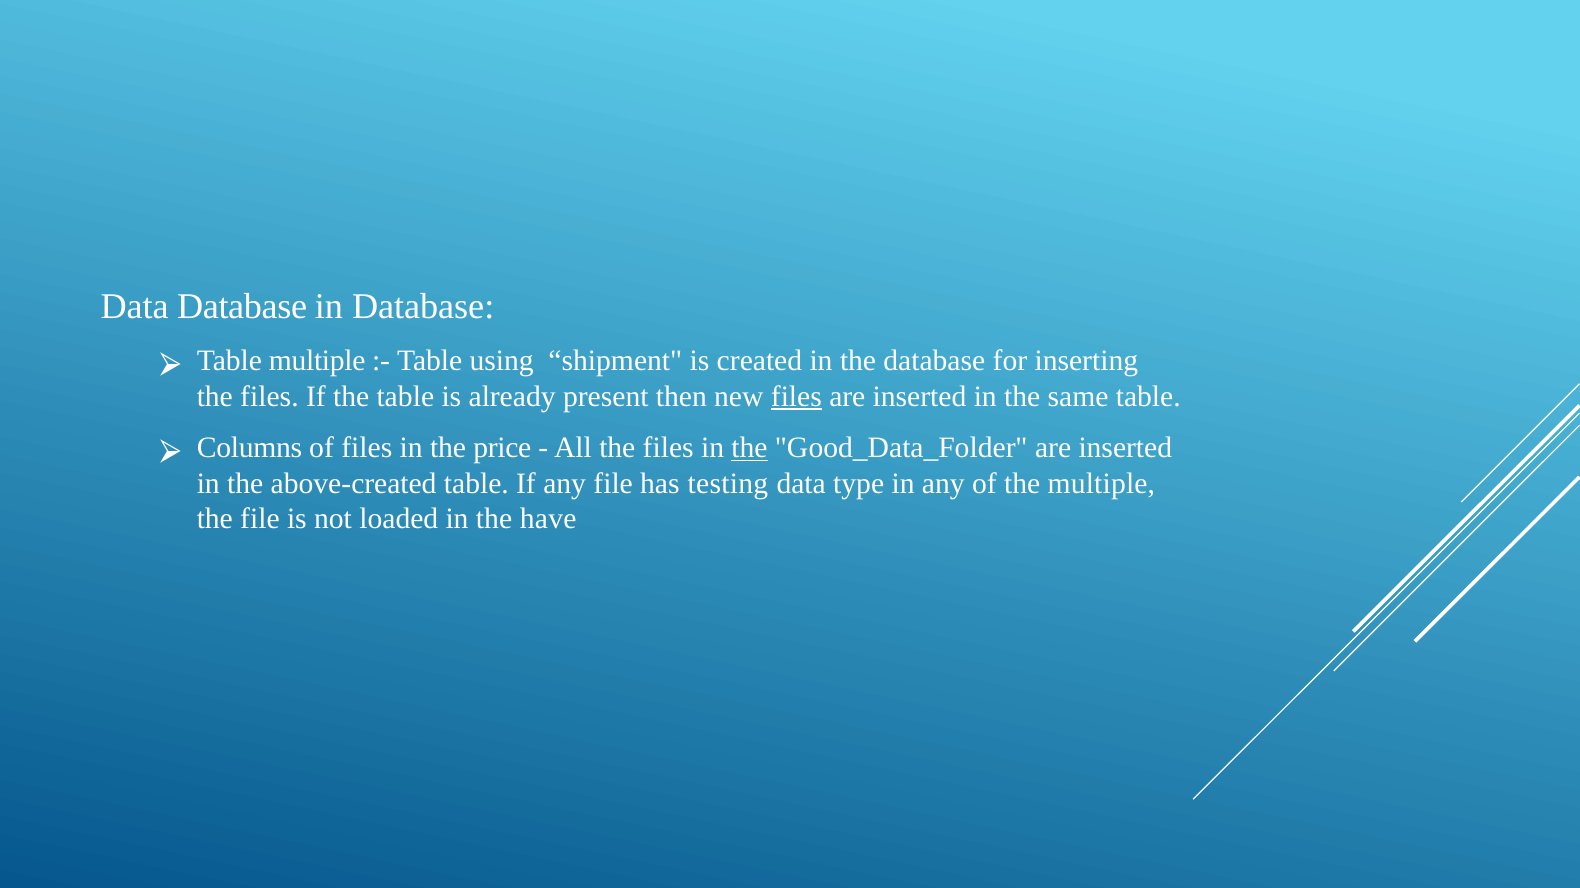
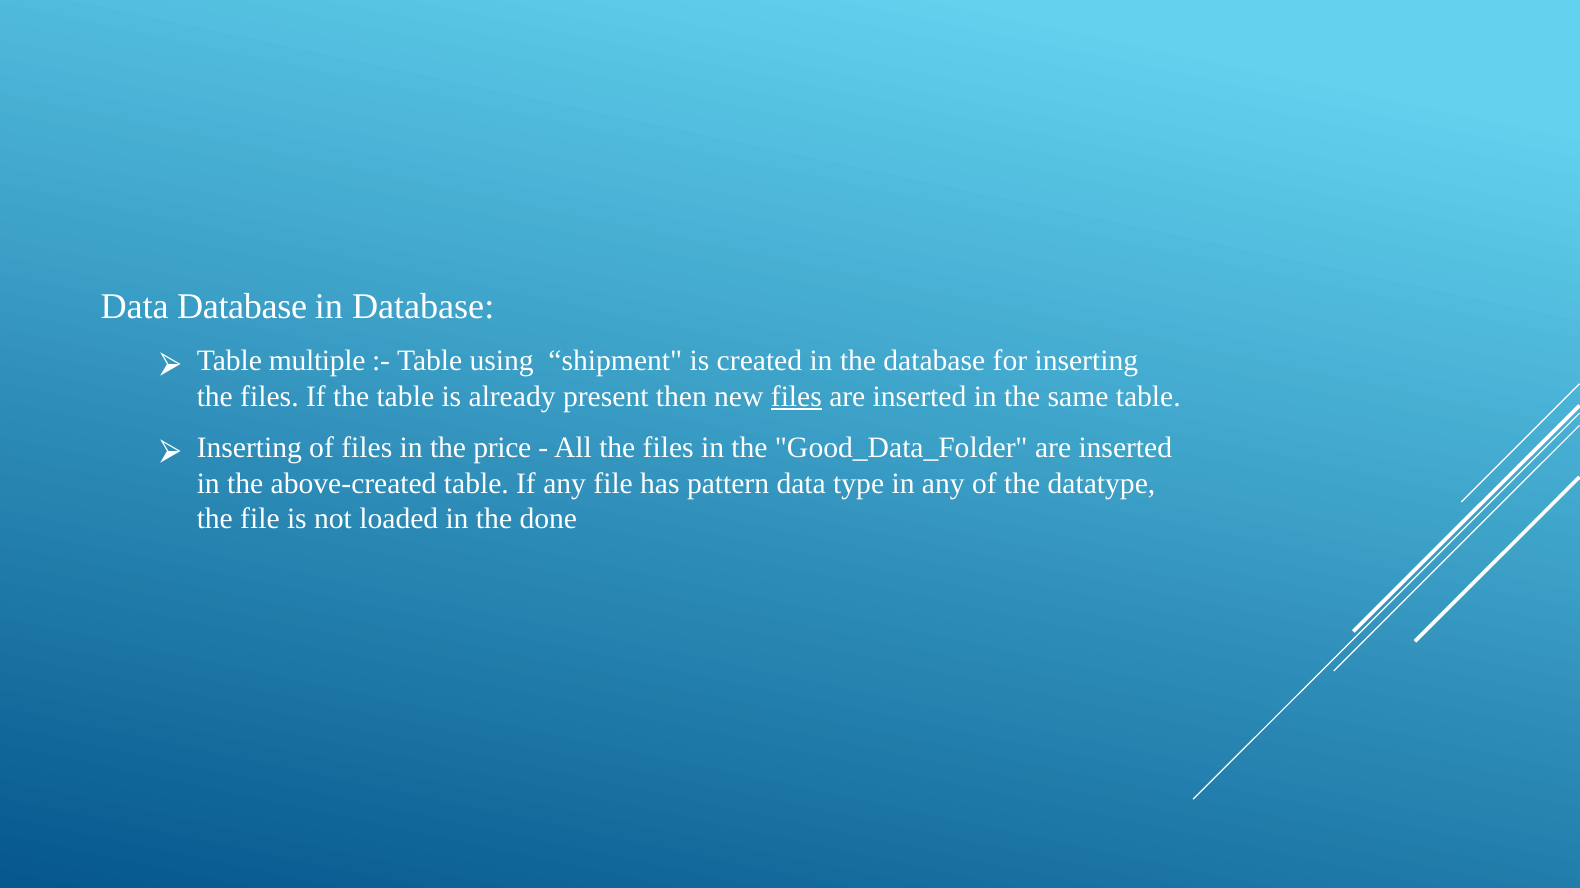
Columns: Columns -> Inserting (249, 448)
the underline: present -> none (749, 448)
testing: testing -> pattern (728, 484)
the multiple: multiple -> datatype (1101, 484)
have: have -> done (548, 519)
